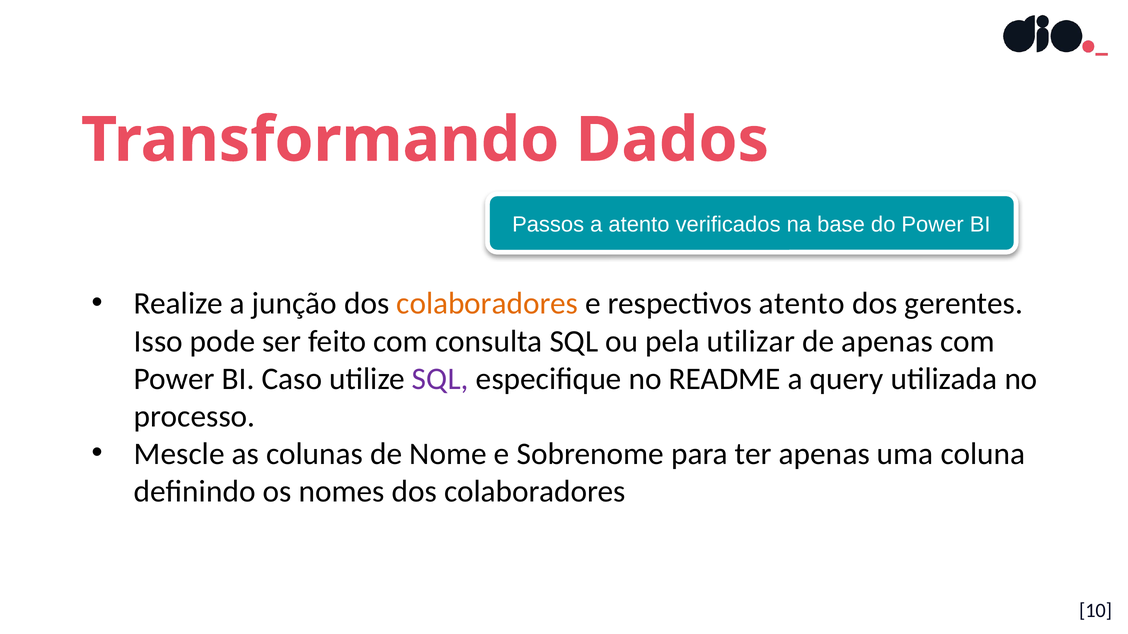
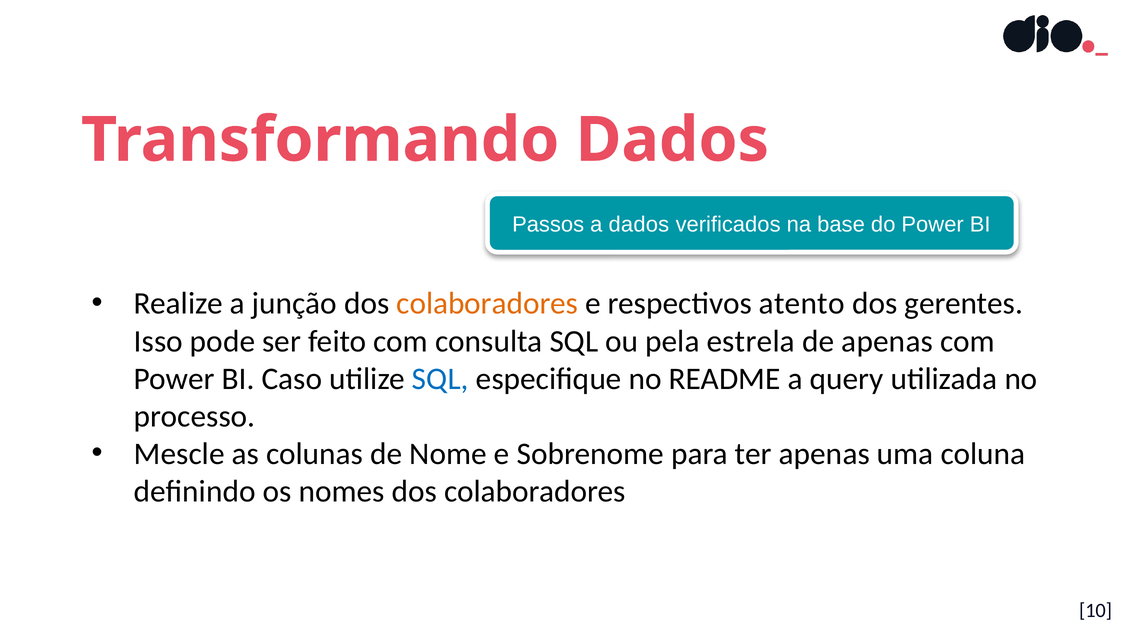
a atento: atento -> dados (639, 225)
utilizar: utilizar -> estrela (751, 341)
SQL colour: purple -> blue (440, 379)
